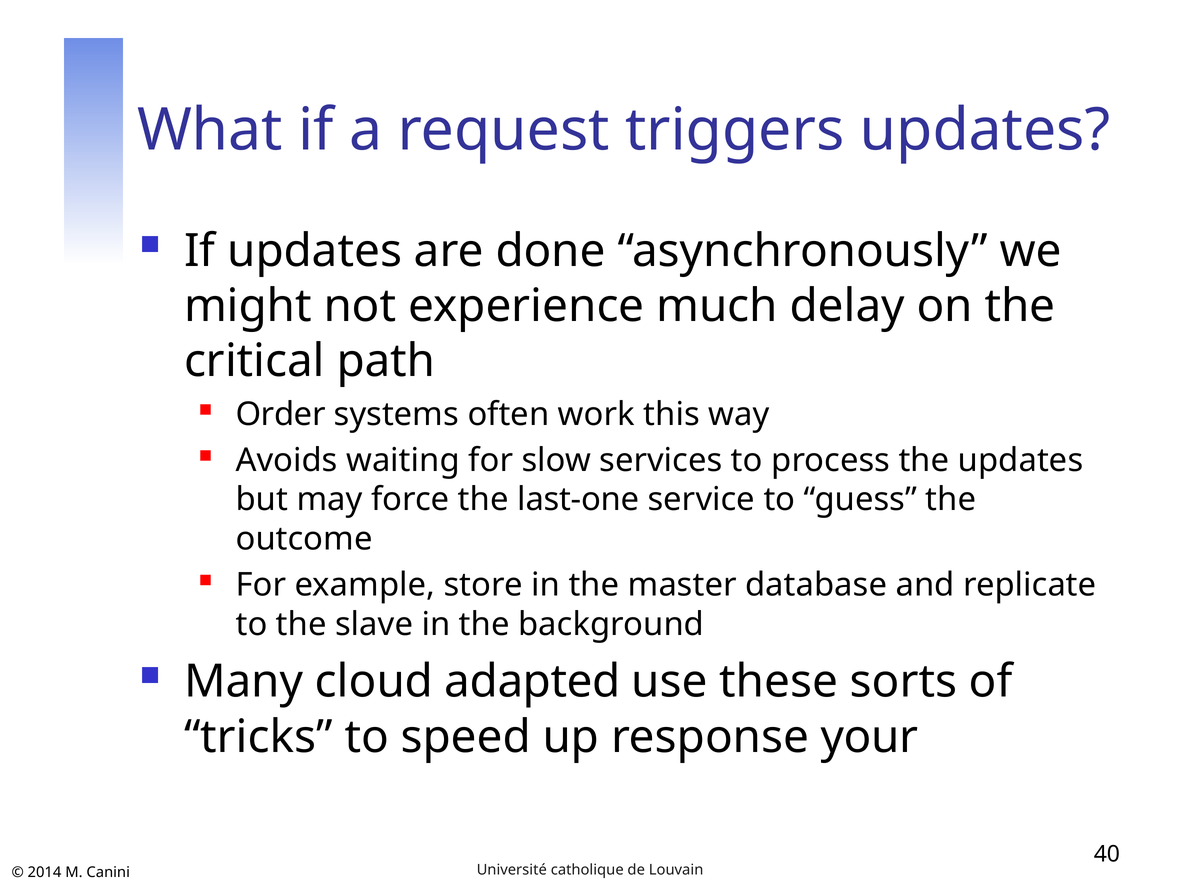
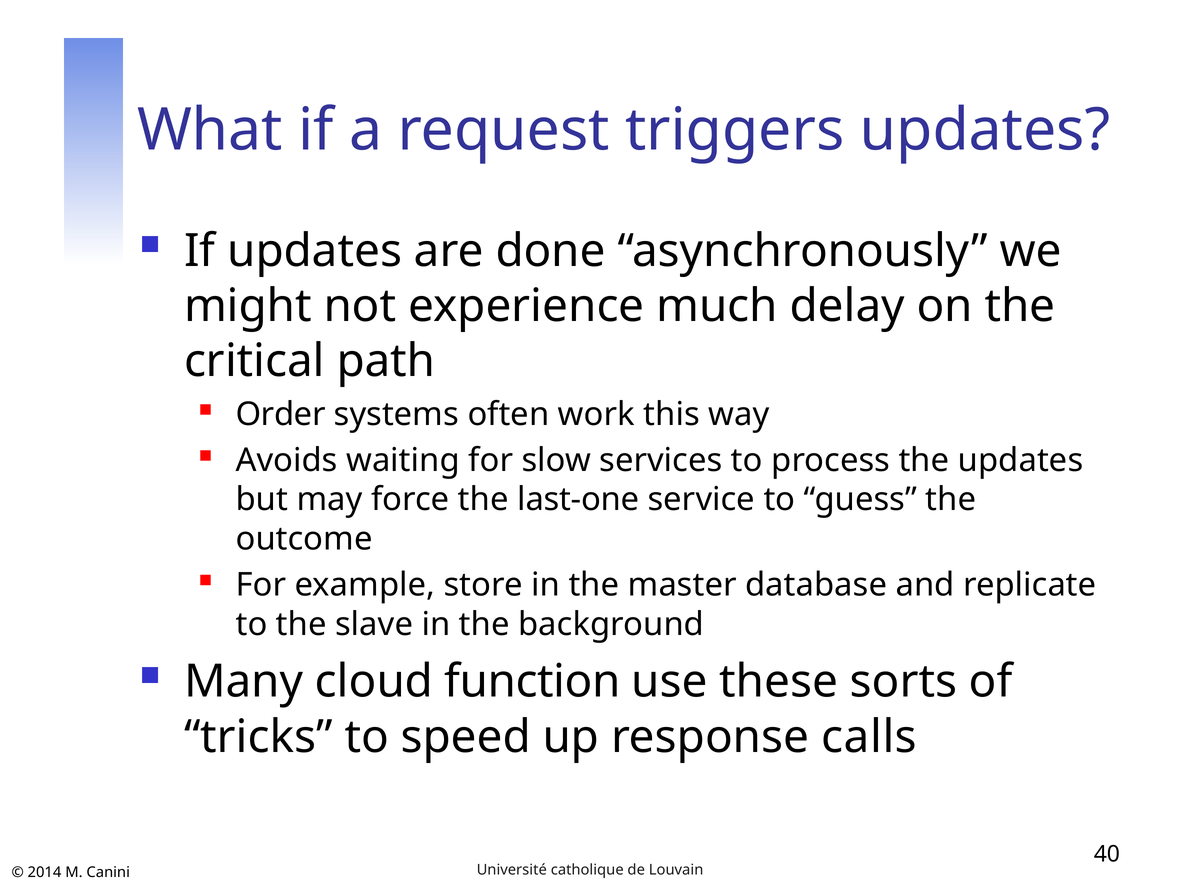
adapted: adapted -> function (532, 682)
your: your -> calls (869, 737)
